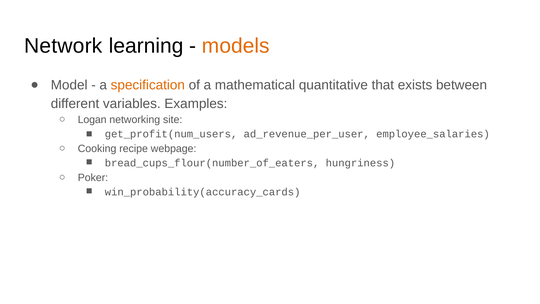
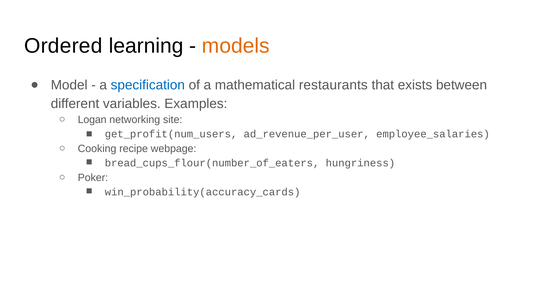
Network: Network -> Ordered (63, 46)
specification colour: orange -> blue (148, 85)
quantitative: quantitative -> restaurants (333, 85)
